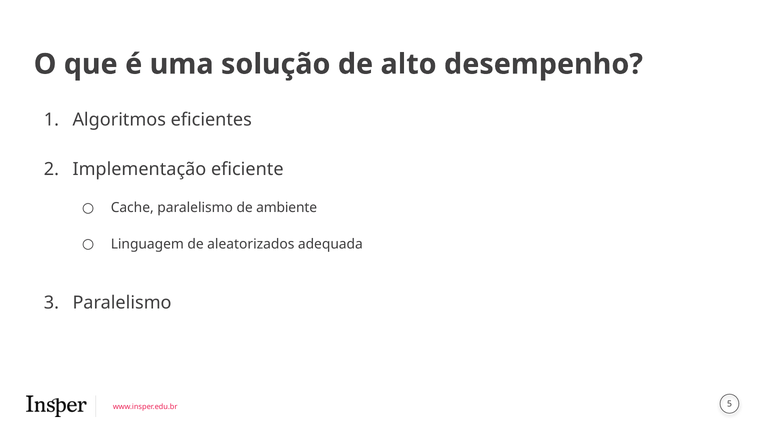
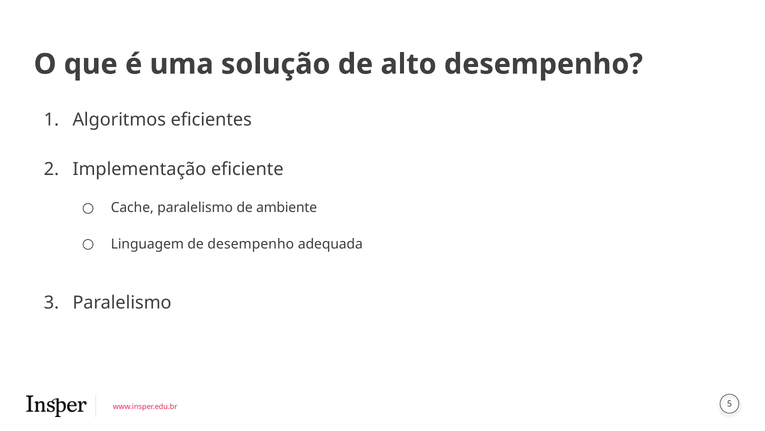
de aleatorizados: aleatorizados -> desempenho (251, 244)
